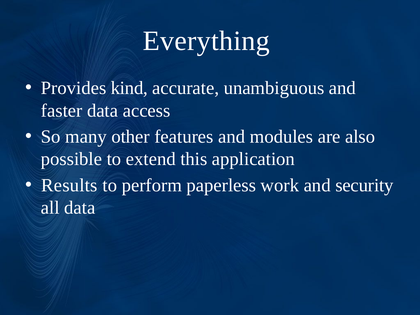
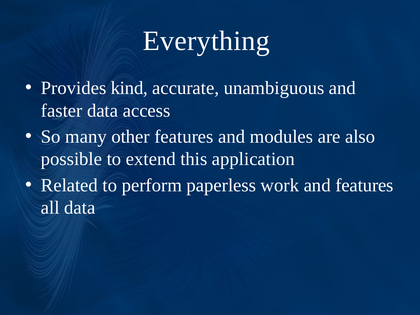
Results: Results -> Related (69, 185)
and security: security -> features (364, 185)
